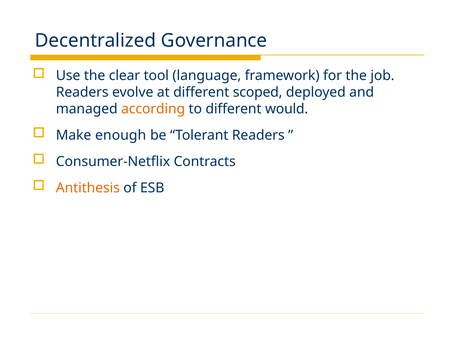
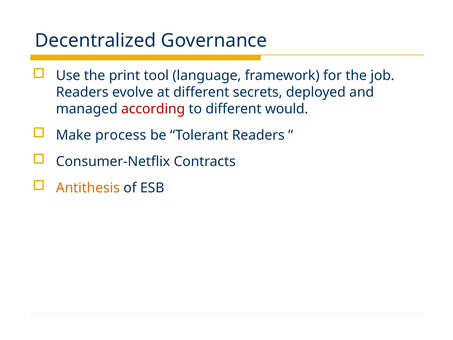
clear: clear -> print (124, 76)
scoped: scoped -> secrets (258, 92)
according colour: orange -> red (153, 109)
enough: enough -> process (121, 135)
